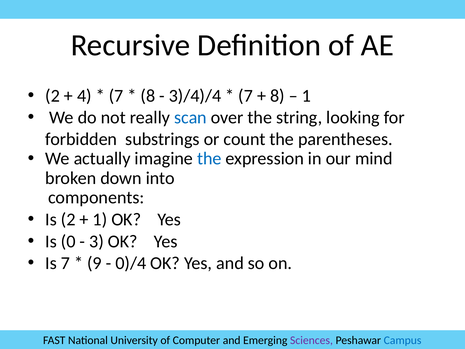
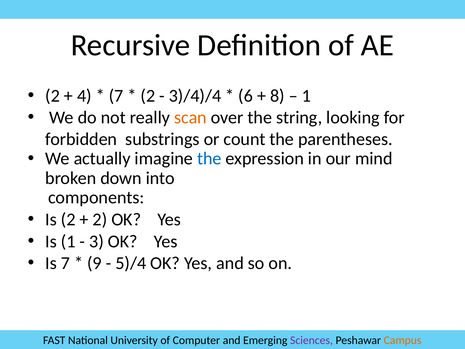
8: 8 -> 2 (148, 96)
7: 7 -> 6 (246, 96)
scan colour: blue -> orange (190, 117)
1: 1 -> 2 (100, 220)
Is 0: 0 -> 1 (68, 241)
0)/4: 0)/4 -> 5)/4 (131, 263)
Campus colour: blue -> orange (403, 340)
